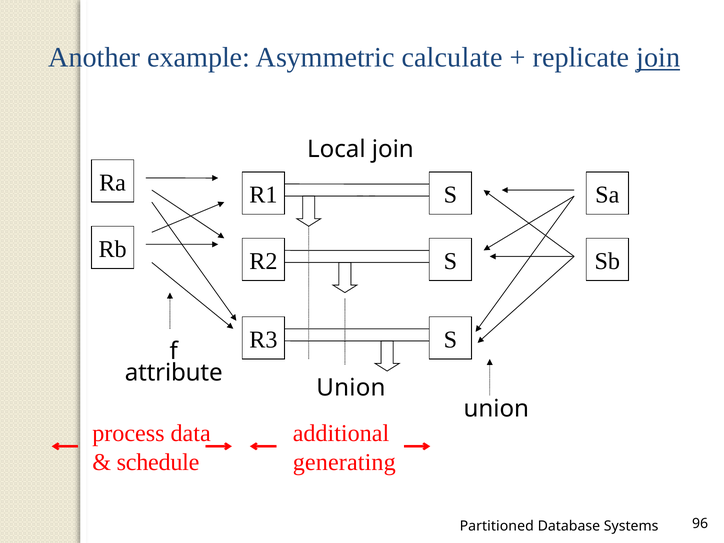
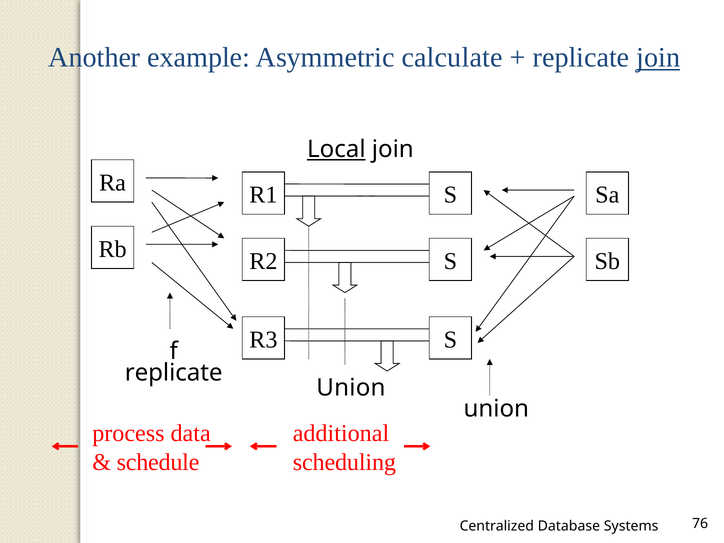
Local underline: none -> present (336, 149)
attribute: attribute -> replicate (174, 373)
generating: generating -> scheduling (344, 462)
Partitioned: Partitioned -> Centralized (497, 526)
96: 96 -> 76 (700, 524)
